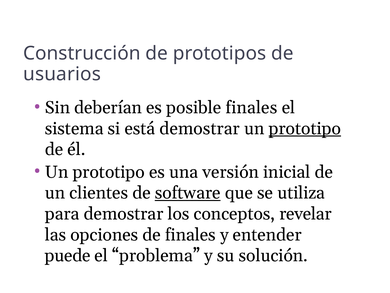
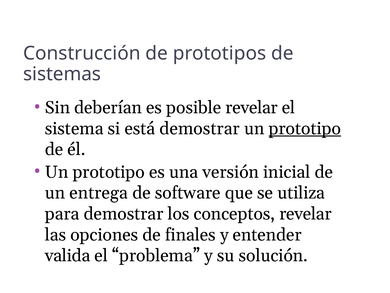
usuarios: usuarios -> sistemas (62, 74)
posible finales: finales -> revelar (252, 107)
clientes: clientes -> entrega (99, 193)
software underline: present -> none (188, 193)
puede: puede -> valida (68, 255)
